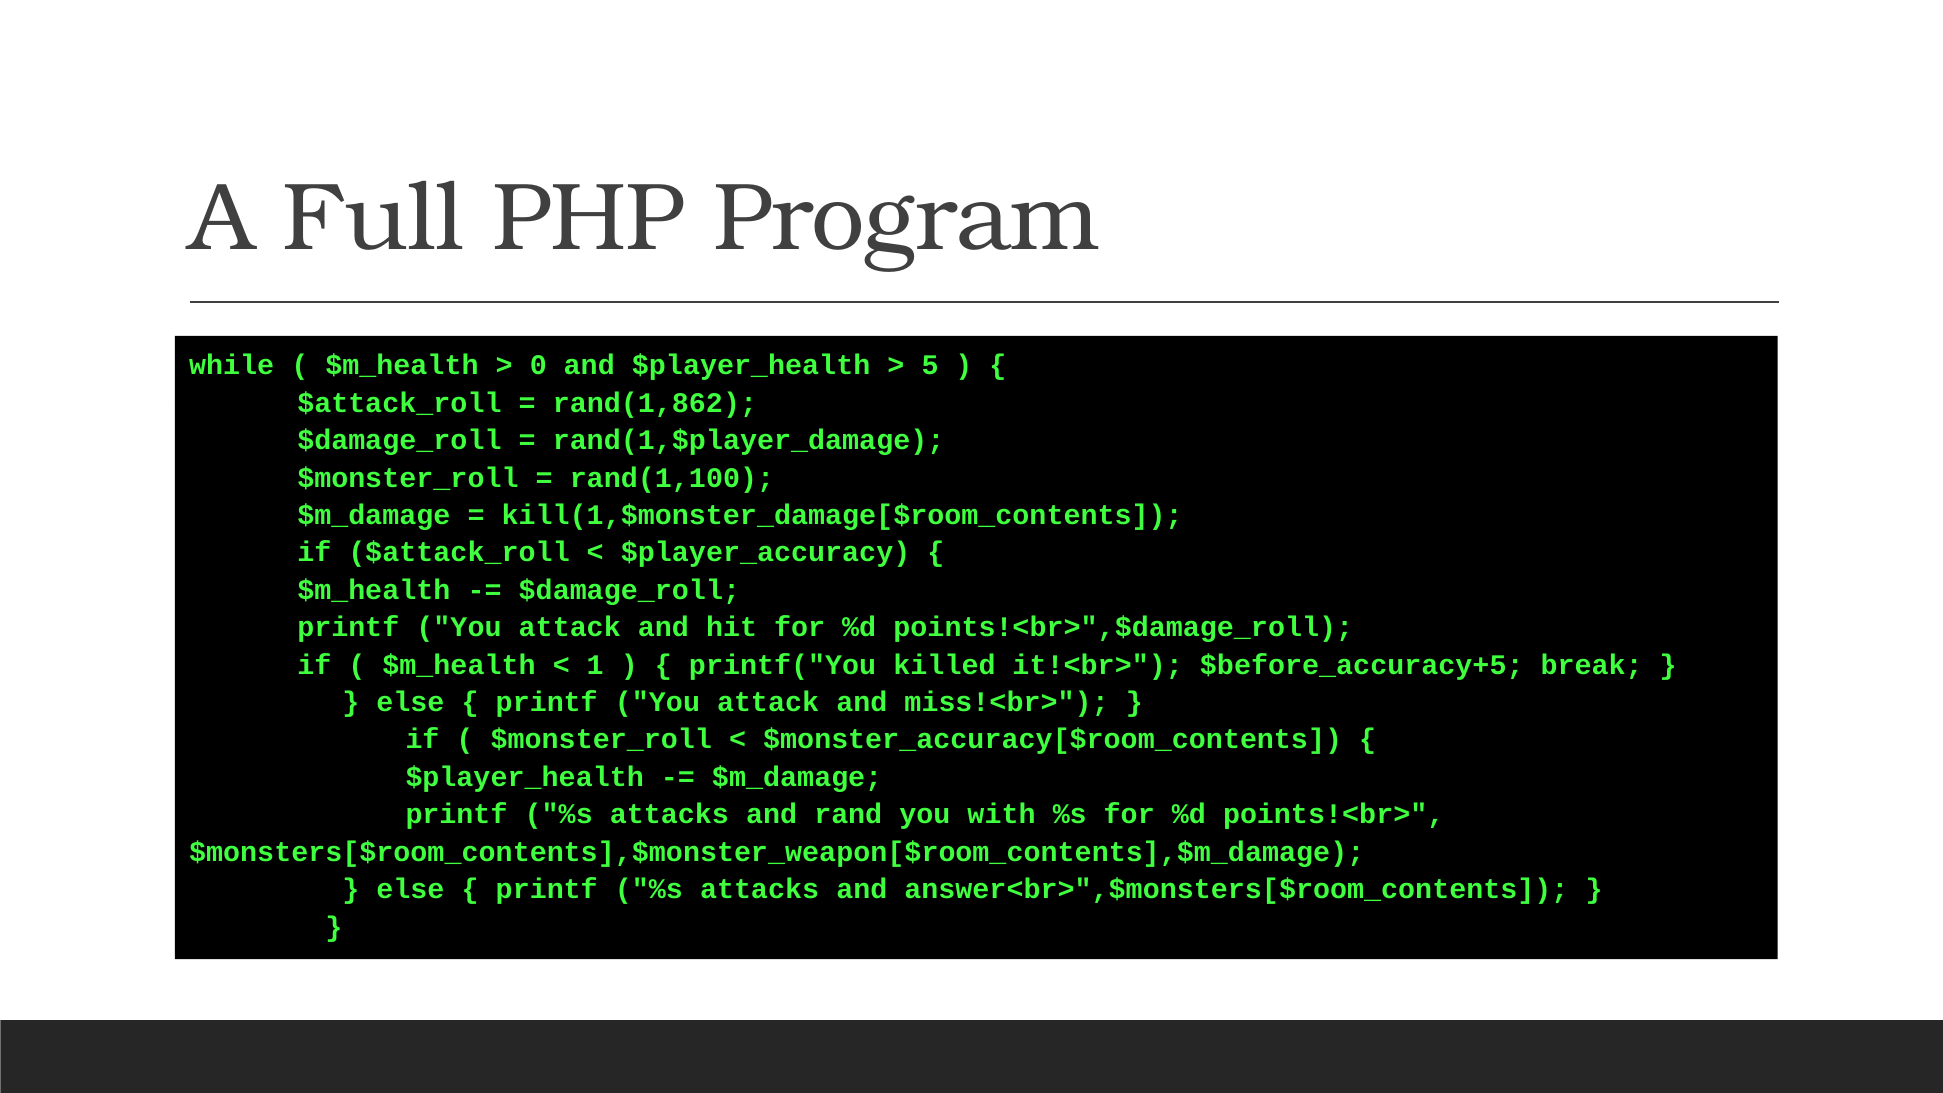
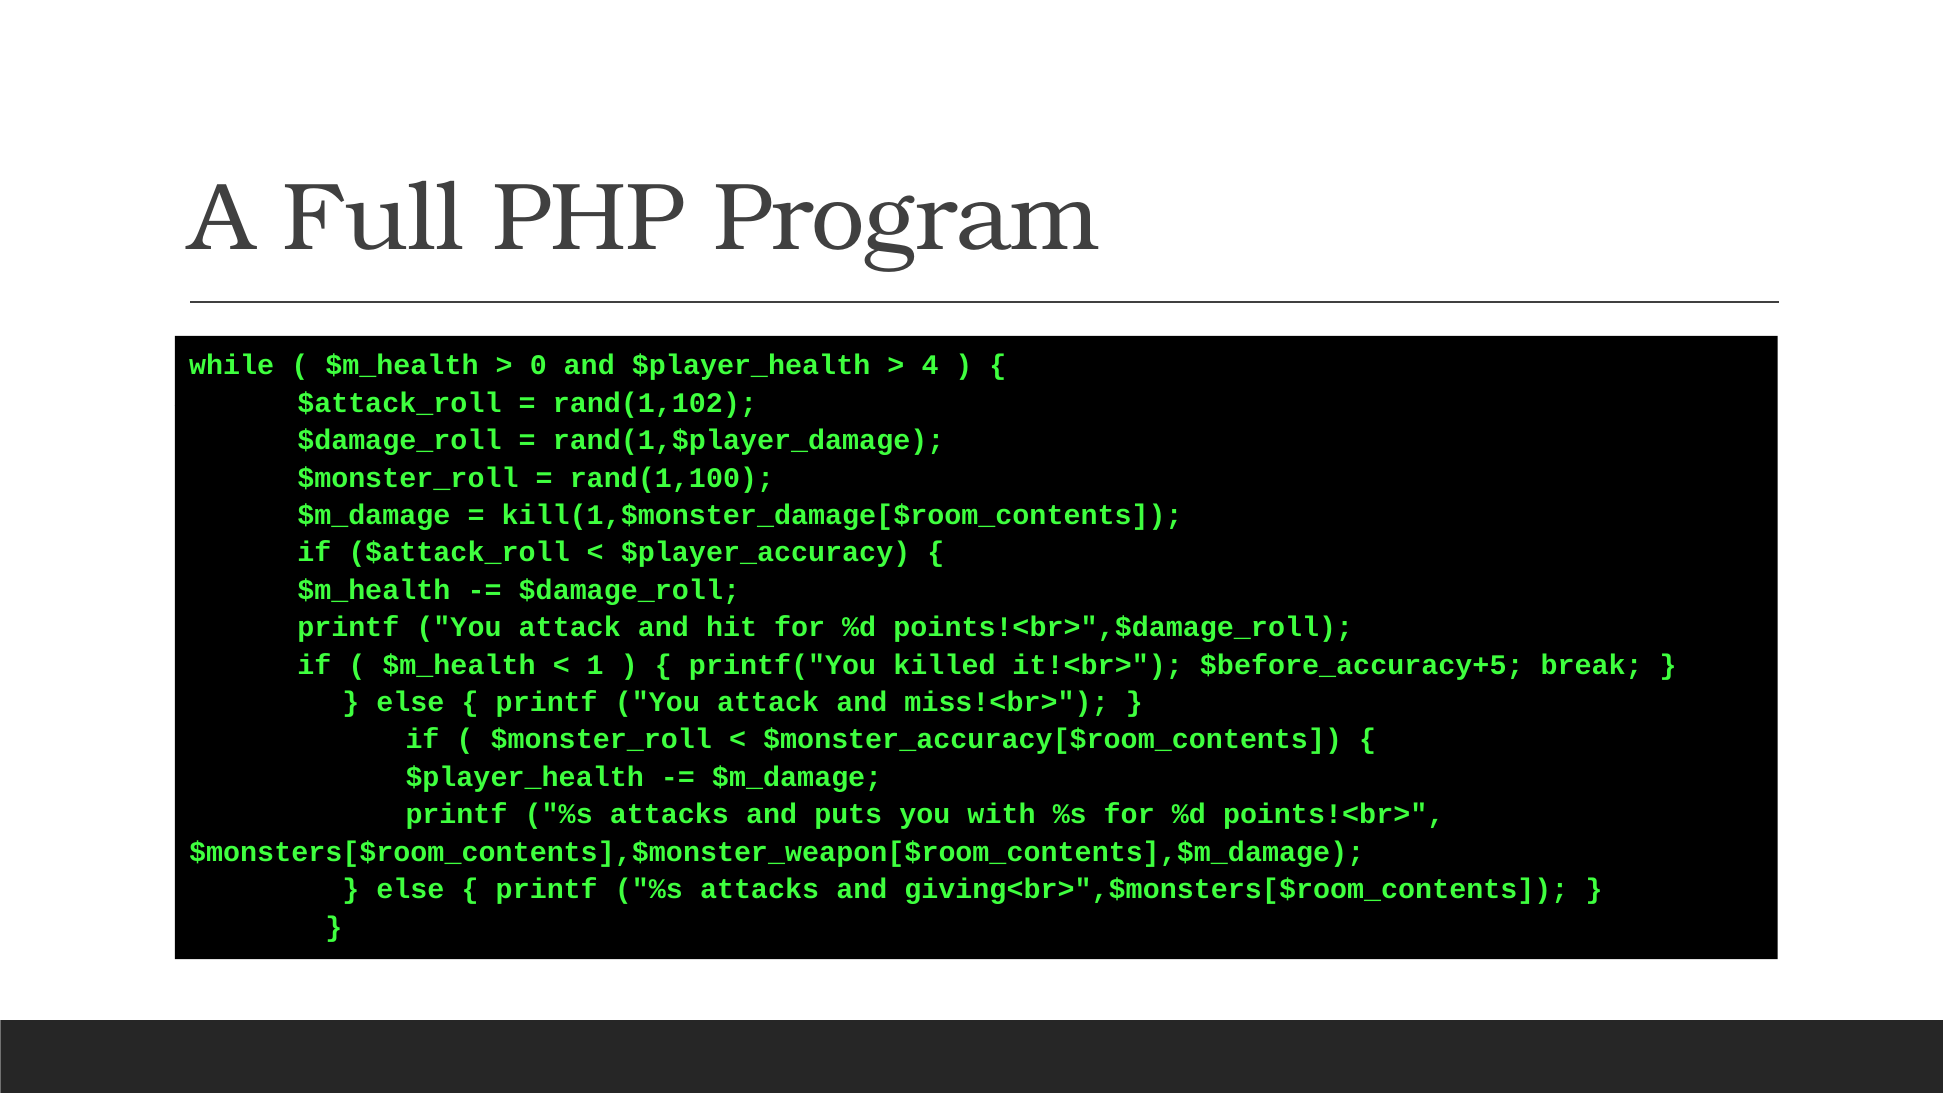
5: 5 -> 4 (930, 366)
rand(1,862: rand(1,862 -> rand(1,102 (655, 403)
rand: rand -> puts (848, 814)
answer<br>",$monsters[$room_contents: answer<br>",$monsters[$room_contents -> giving<br>",$monsters[$room_contents (1236, 889)
